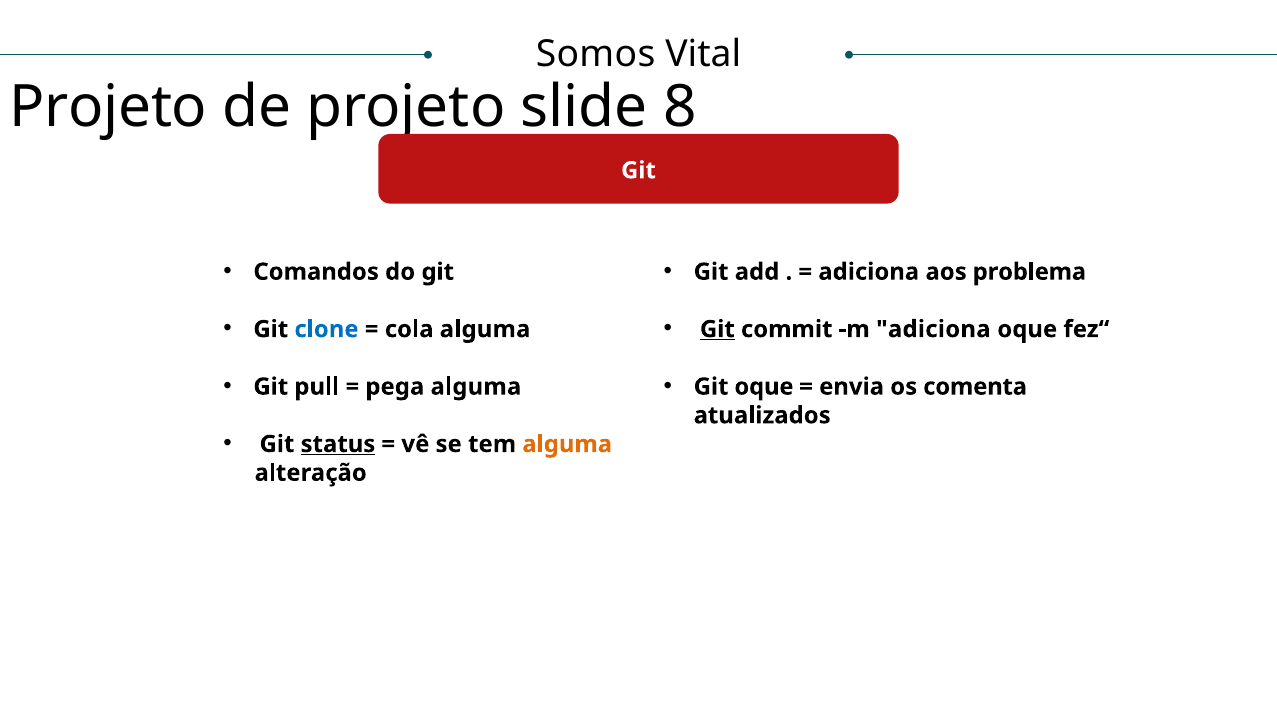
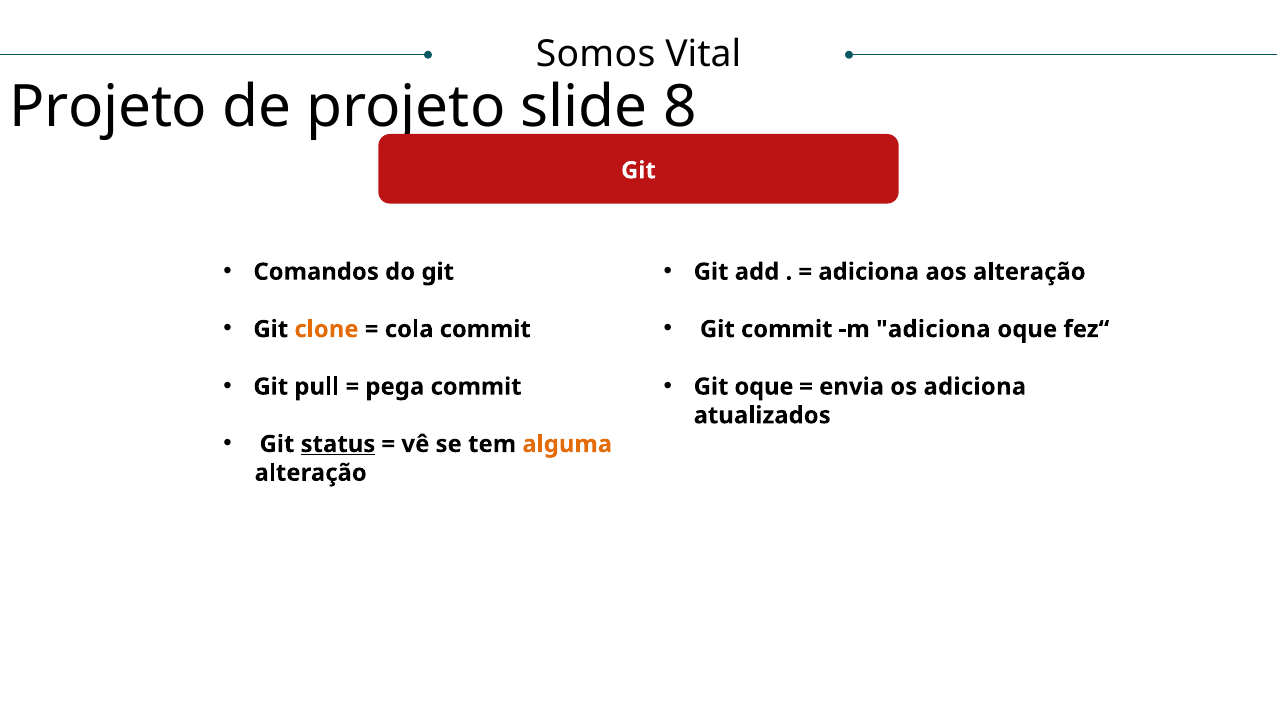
aos problema: problema -> alteração (1029, 272)
clone colour: blue -> orange (326, 329)
cola alguma: alguma -> commit (485, 329)
Git underline: present -> none (717, 329)
pega alguma: alguma -> commit (476, 387)
os comenta: comenta -> adiciona (975, 387)
